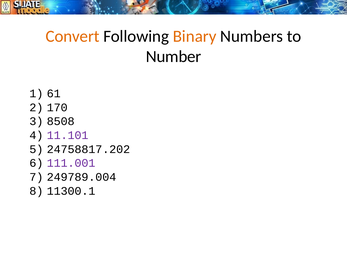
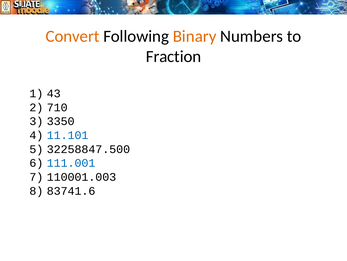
Number: Number -> Fraction (174, 56)
61: 61 -> 43 (54, 93)
170: 170 -> 710 (57, 107)
8508: 8508 -> 3350 (61, 121)
11.101 colour: purple -> blue (68, 135)
24758817.202: 24758817.202 -> 32258847.500 (88, 149)
111.001 colour: purple -> blue (71, 163)
249789.004: 249789.004 -> 110001.003 (81, 177)
11300.1: 11300.1 -> 83741.6 (71, 190)
